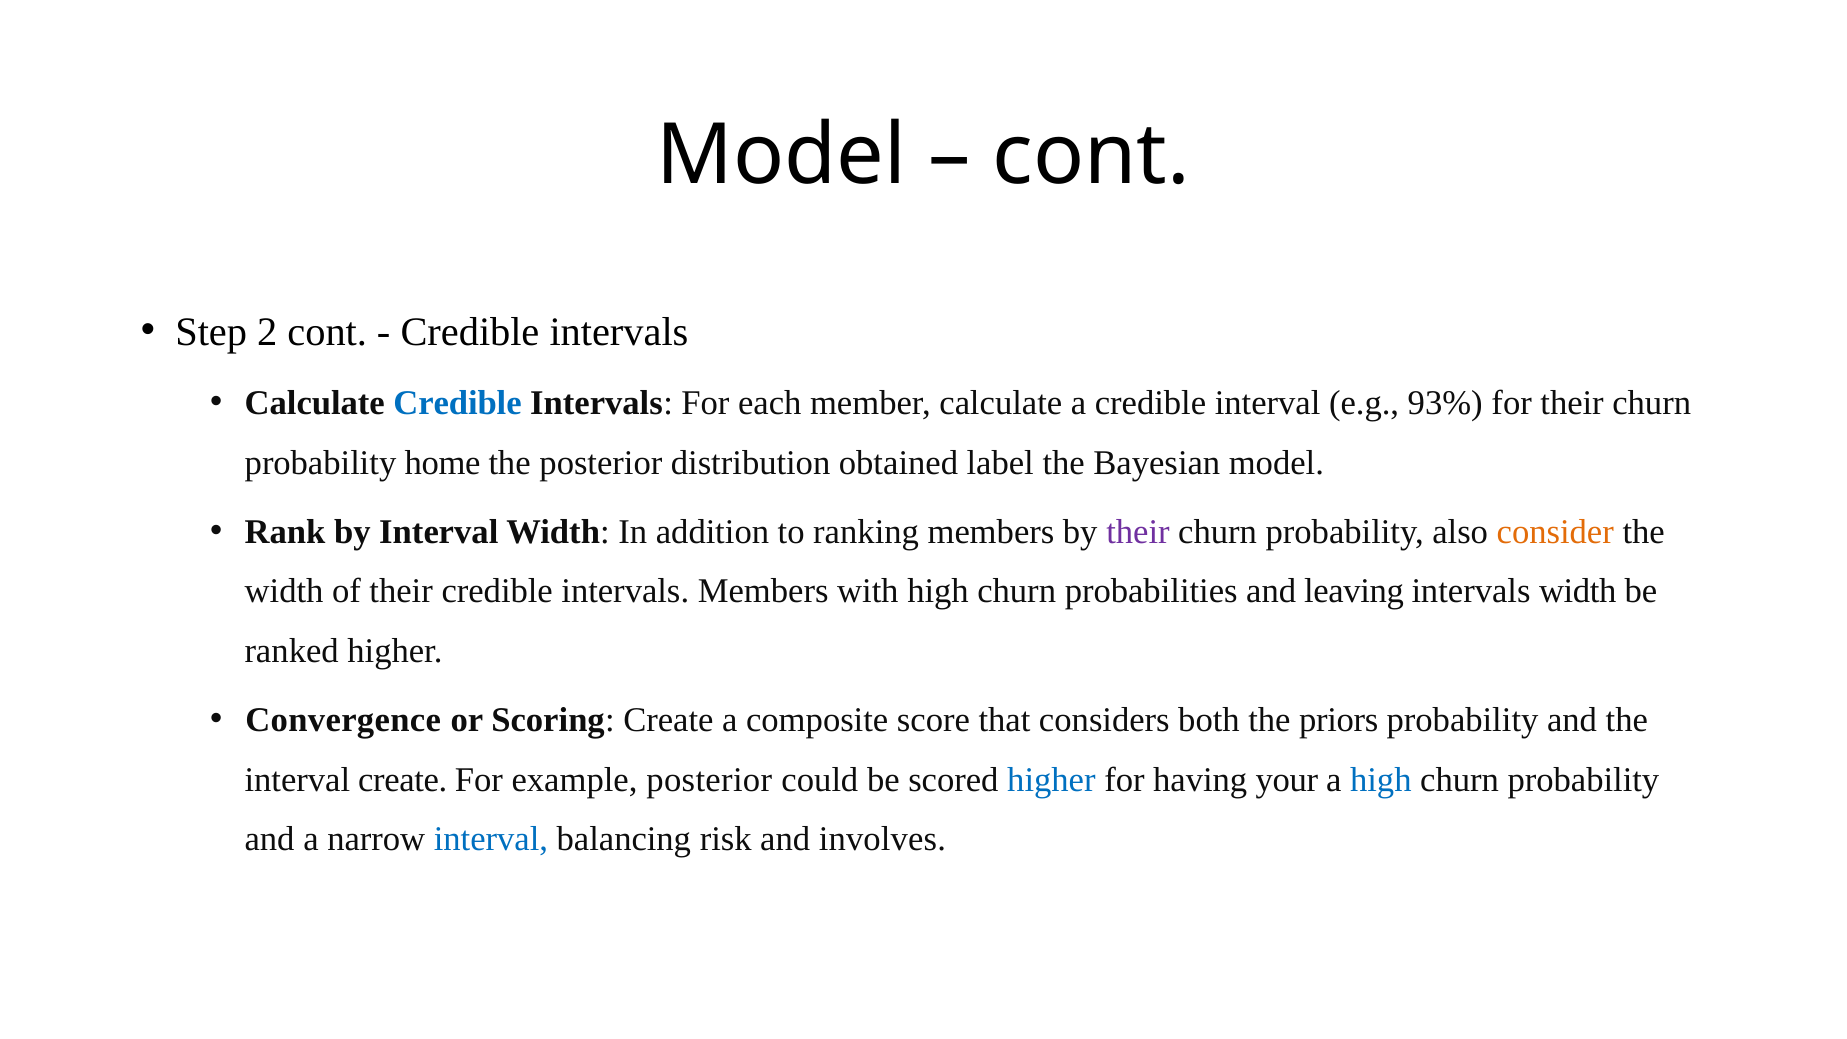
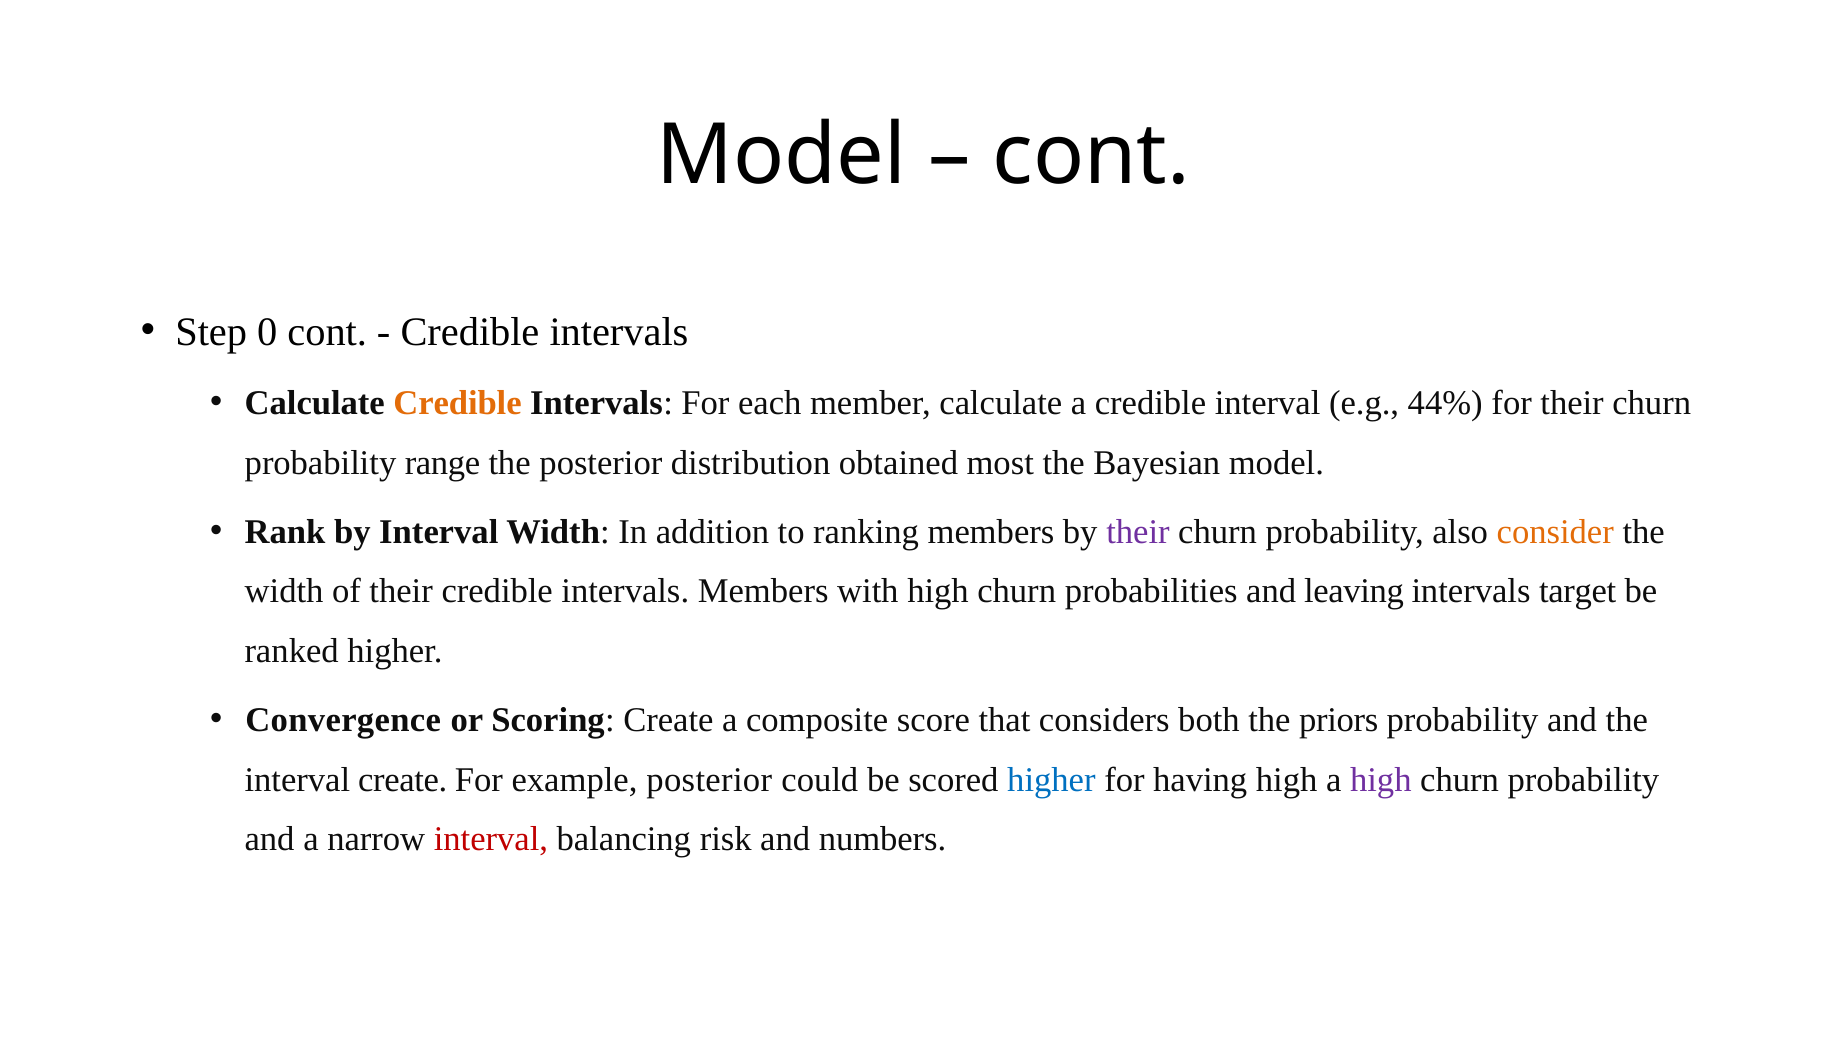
2: 2 -> 0 (267, 332)
Credible colour: blue -> orange (458, 403)
93%: 93% -> 44% (1445, 403)
home: home -> range (443, 463)
label: label -> most (1000, 463)
intervals width: width -> target (1578, 591)
having your: your -> high (1287, 780)
high colour: blue -> purple (1381, 780)
interval colour: blue -> red (491, 839)
involves: involves -> numbers (882, 839)
